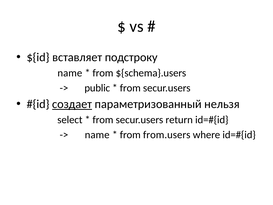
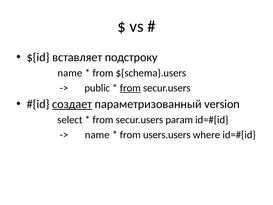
from underline: none -> present (130, 88)
нельзя: нельзя -> version (222, 104)
return: return -> param (179, 120)
from.users: from.users -> users.users (167, 135)
